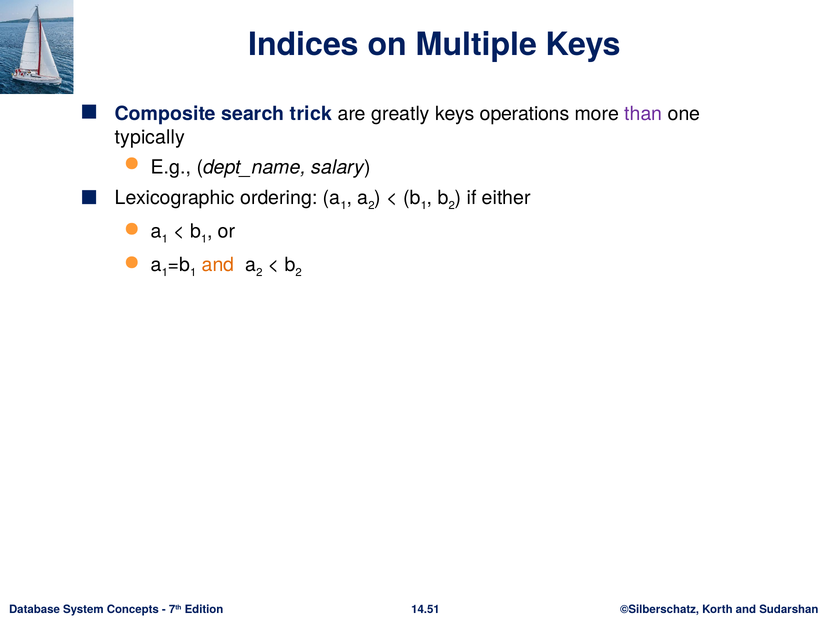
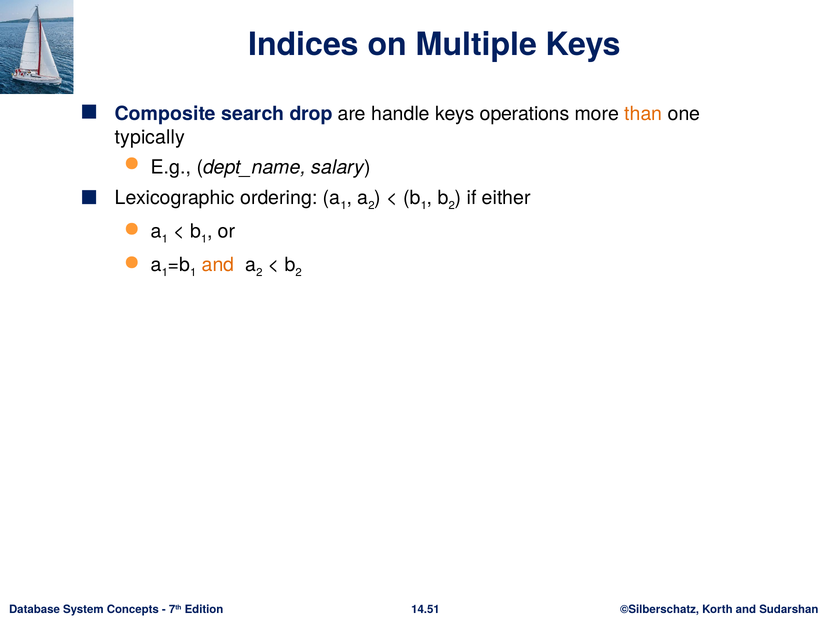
trick: trick -> drop (311, 114)
greatly: greatly -> handle (400, 114)
than colour: purple -> orange (643, 114)
